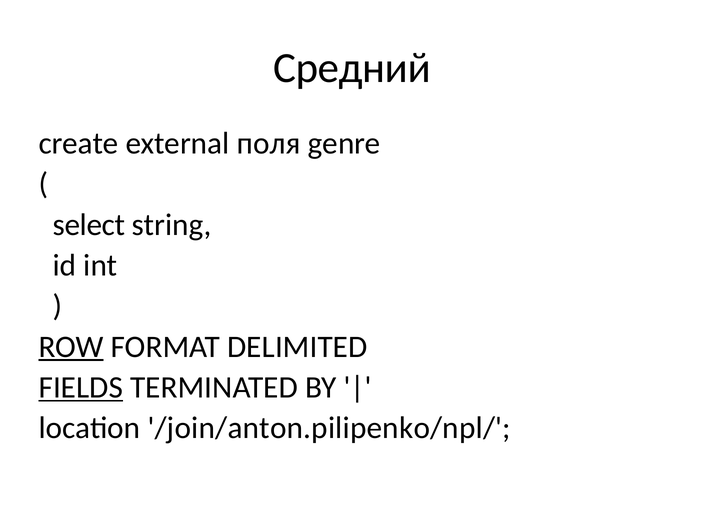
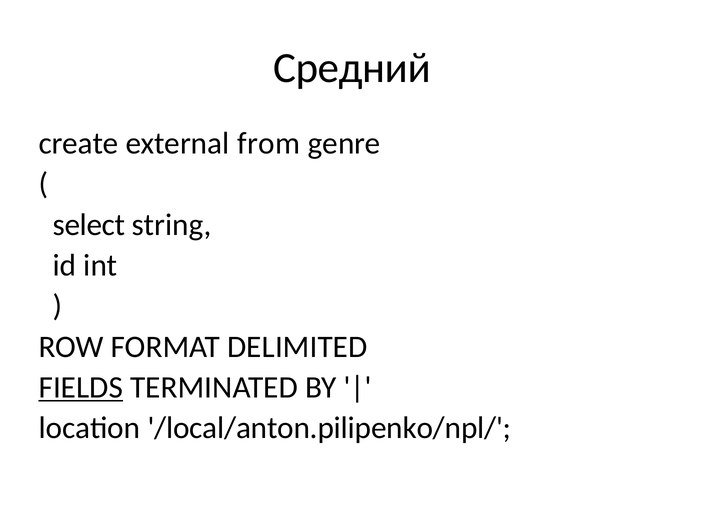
поля: поля -> from (269, 143)
ROW underline: present -> none (71, 347)
/join/anton.pilipenko/npl/: /join/anton.pilipenko/npl/ -> /local/anton.pilipenko/npl/ (329, 428)
